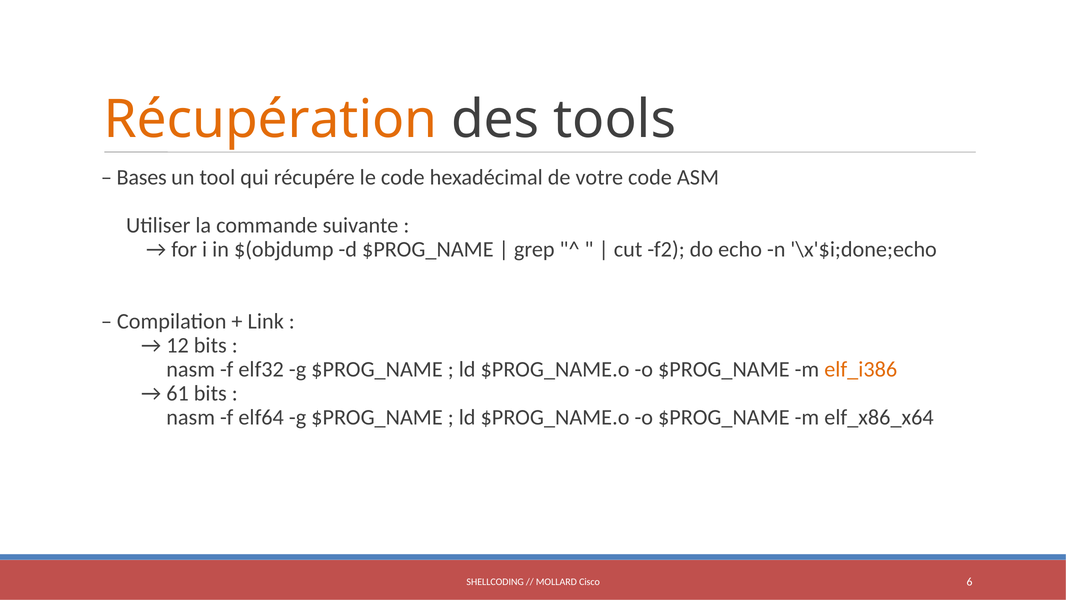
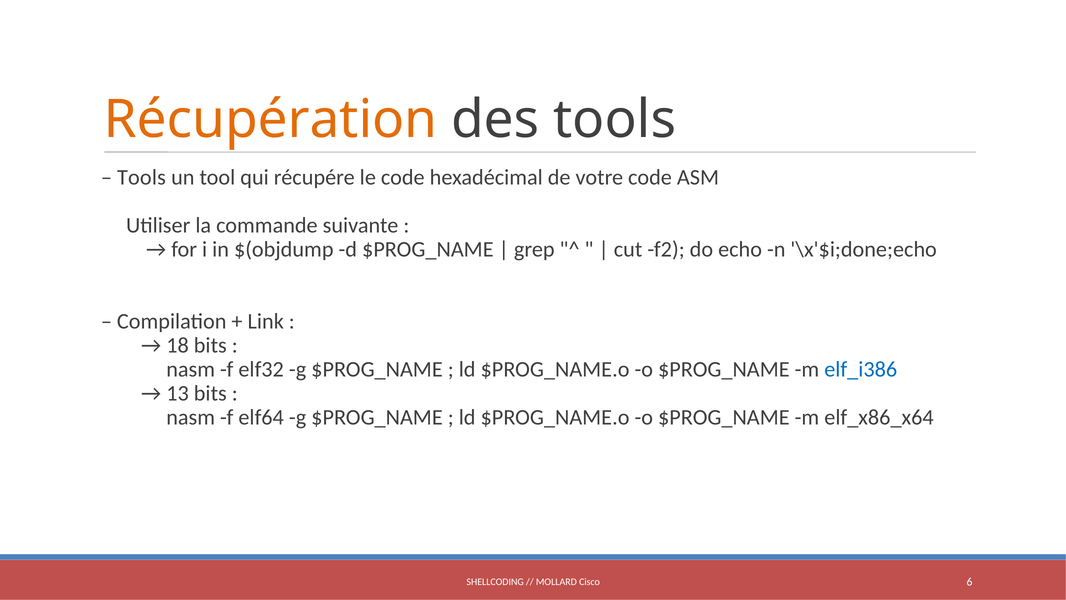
Bases: Bases -> Tools (141, 177)
12: 12 -> 18 (178, 345)
elf_i386 colour: orange -> blue (861, 369)
61: 61 -> 13 (178, 393)
